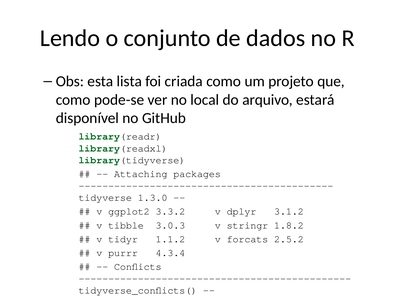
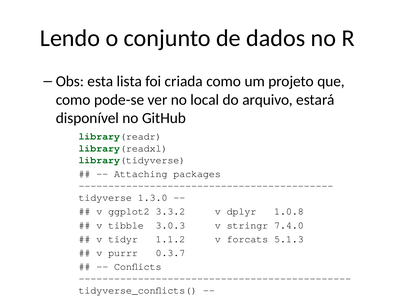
3.1.2: 3.1.2 -> 1.0.8 (289, 212)
1.8.2: 1.8.2 -> 7.4.0 (289, 225)
2.5.2: 2.5.2 -> 5.1.3 (289, 239)
4.3.4: 4.3.4 -> 0.3.7 (170, 253)
